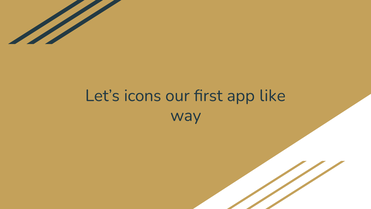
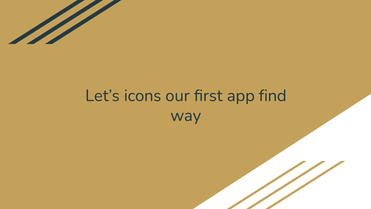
like: like -> find (273, 95)
